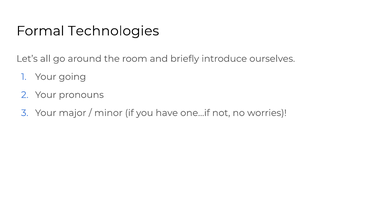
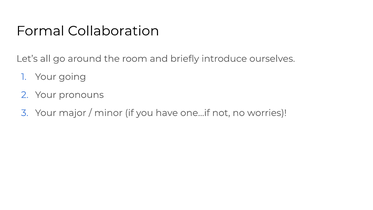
Technologies: Technologies -> Collaboration (114, 31)
